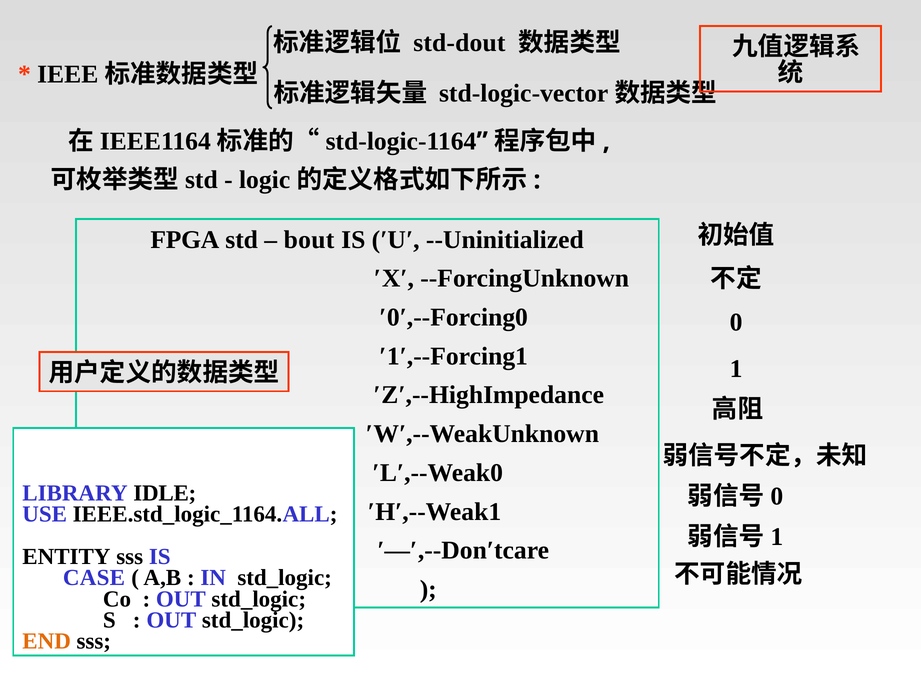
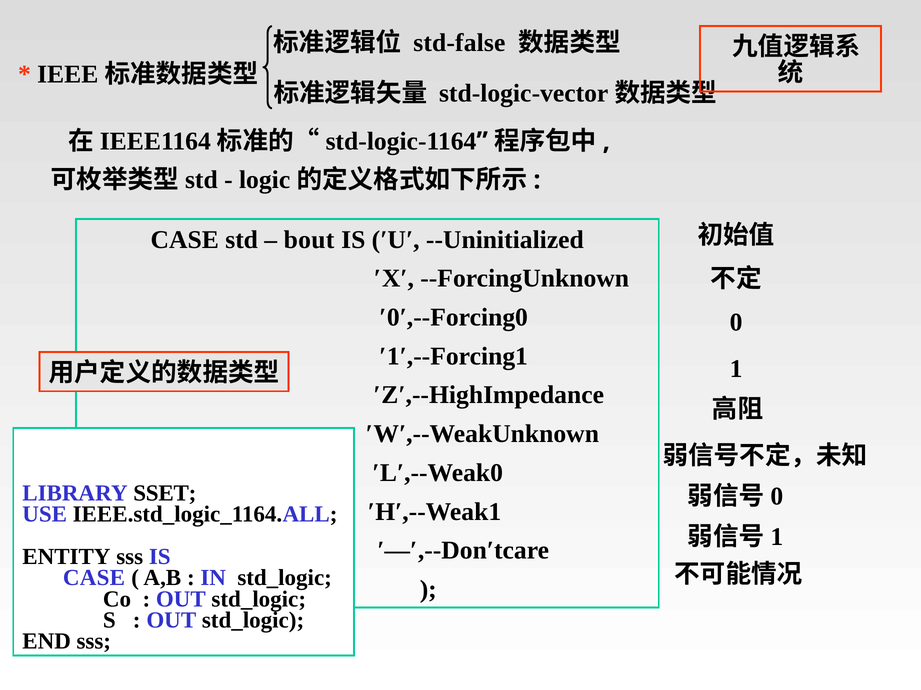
std-dout: std-dout -> std-false (459, 43)
FPGA: FPGA -> CASE (185, 240)
IDLE: IDLE -> SSET (165, 494)
END colour: orange -> black (47, 642)
